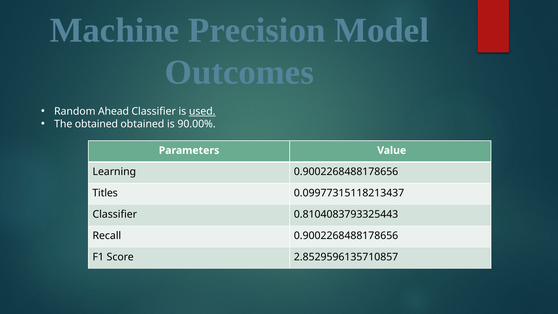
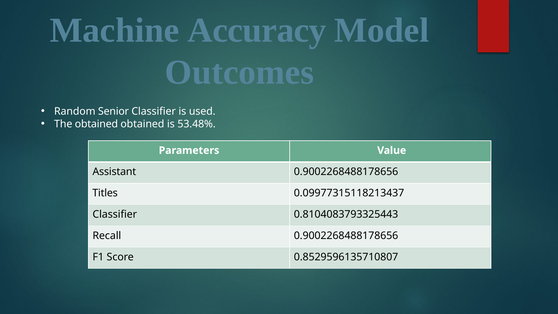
Precision: Precision -> Accuracy (257, 30)
Ahead: Ahead -> Senior (114, 111)
used underline: present -> none (202, 111)
90.00%: 90.00% -> 53.48% (197, 124)
Learning: Learning -> Assistant (114, 172)
2.8529596135710857: 2.8529596135710857 -> 0.8529596135710807 (346, 257)
